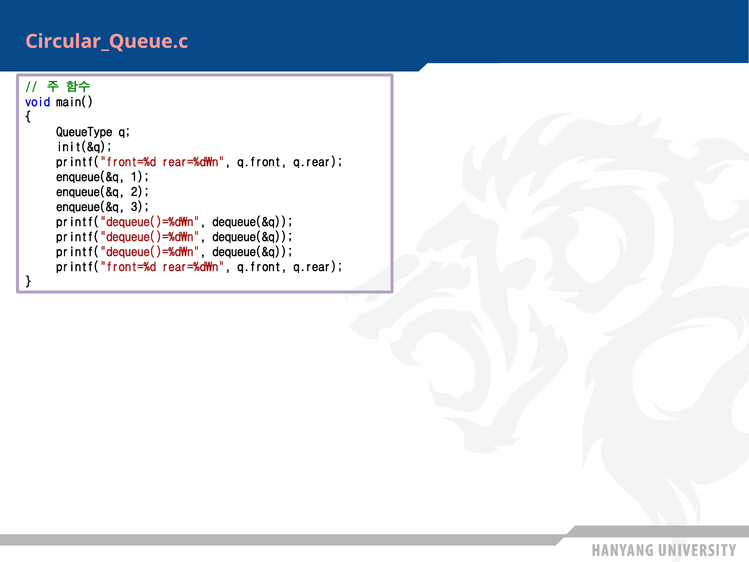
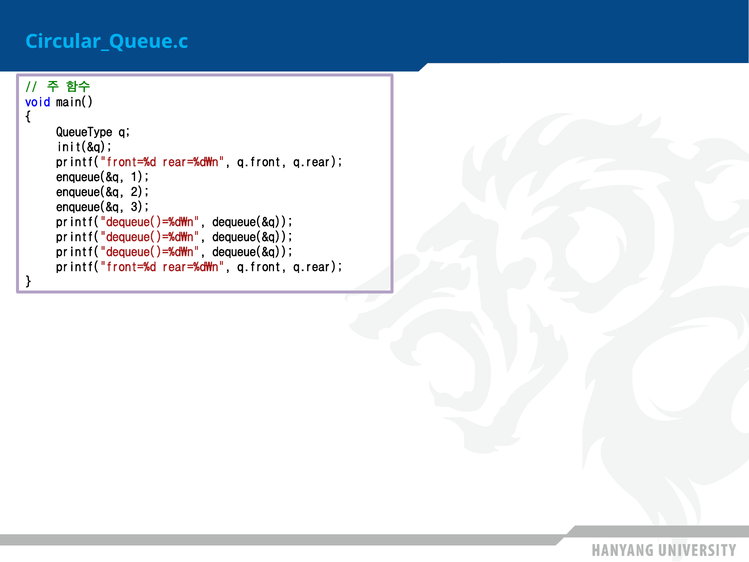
Circular_Queue.c colour: pink -> light blue (107, 41)
